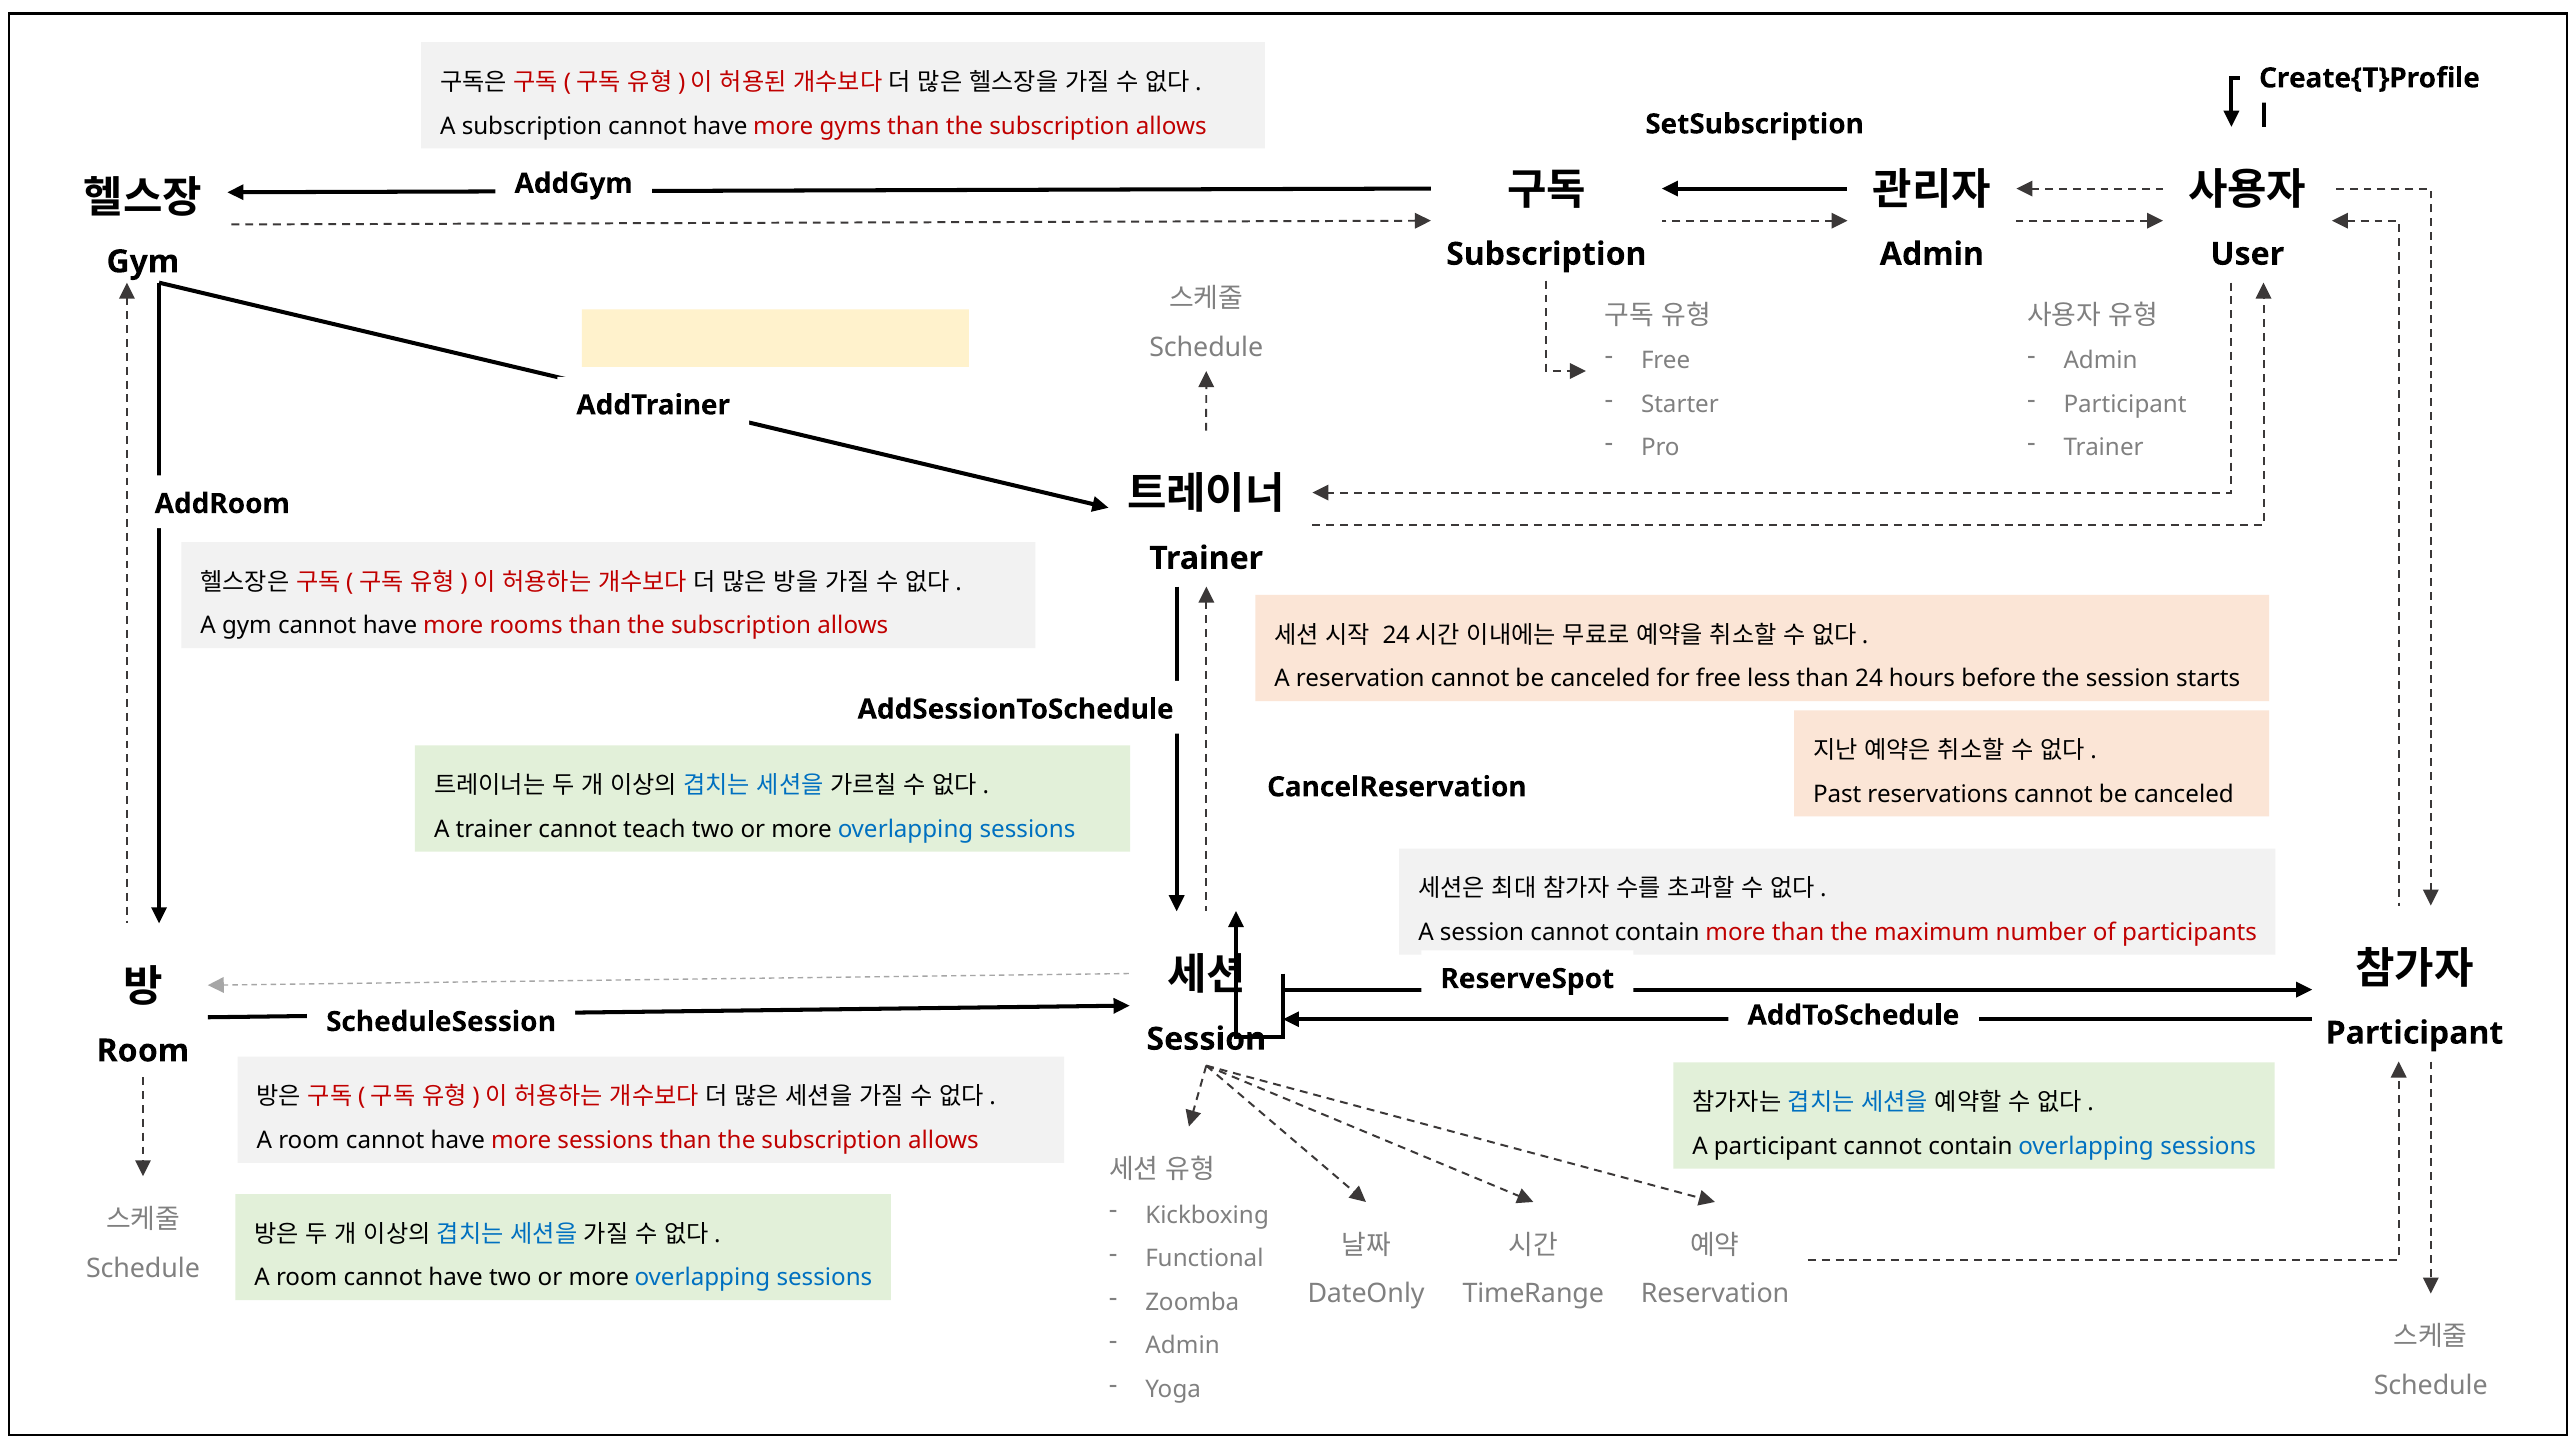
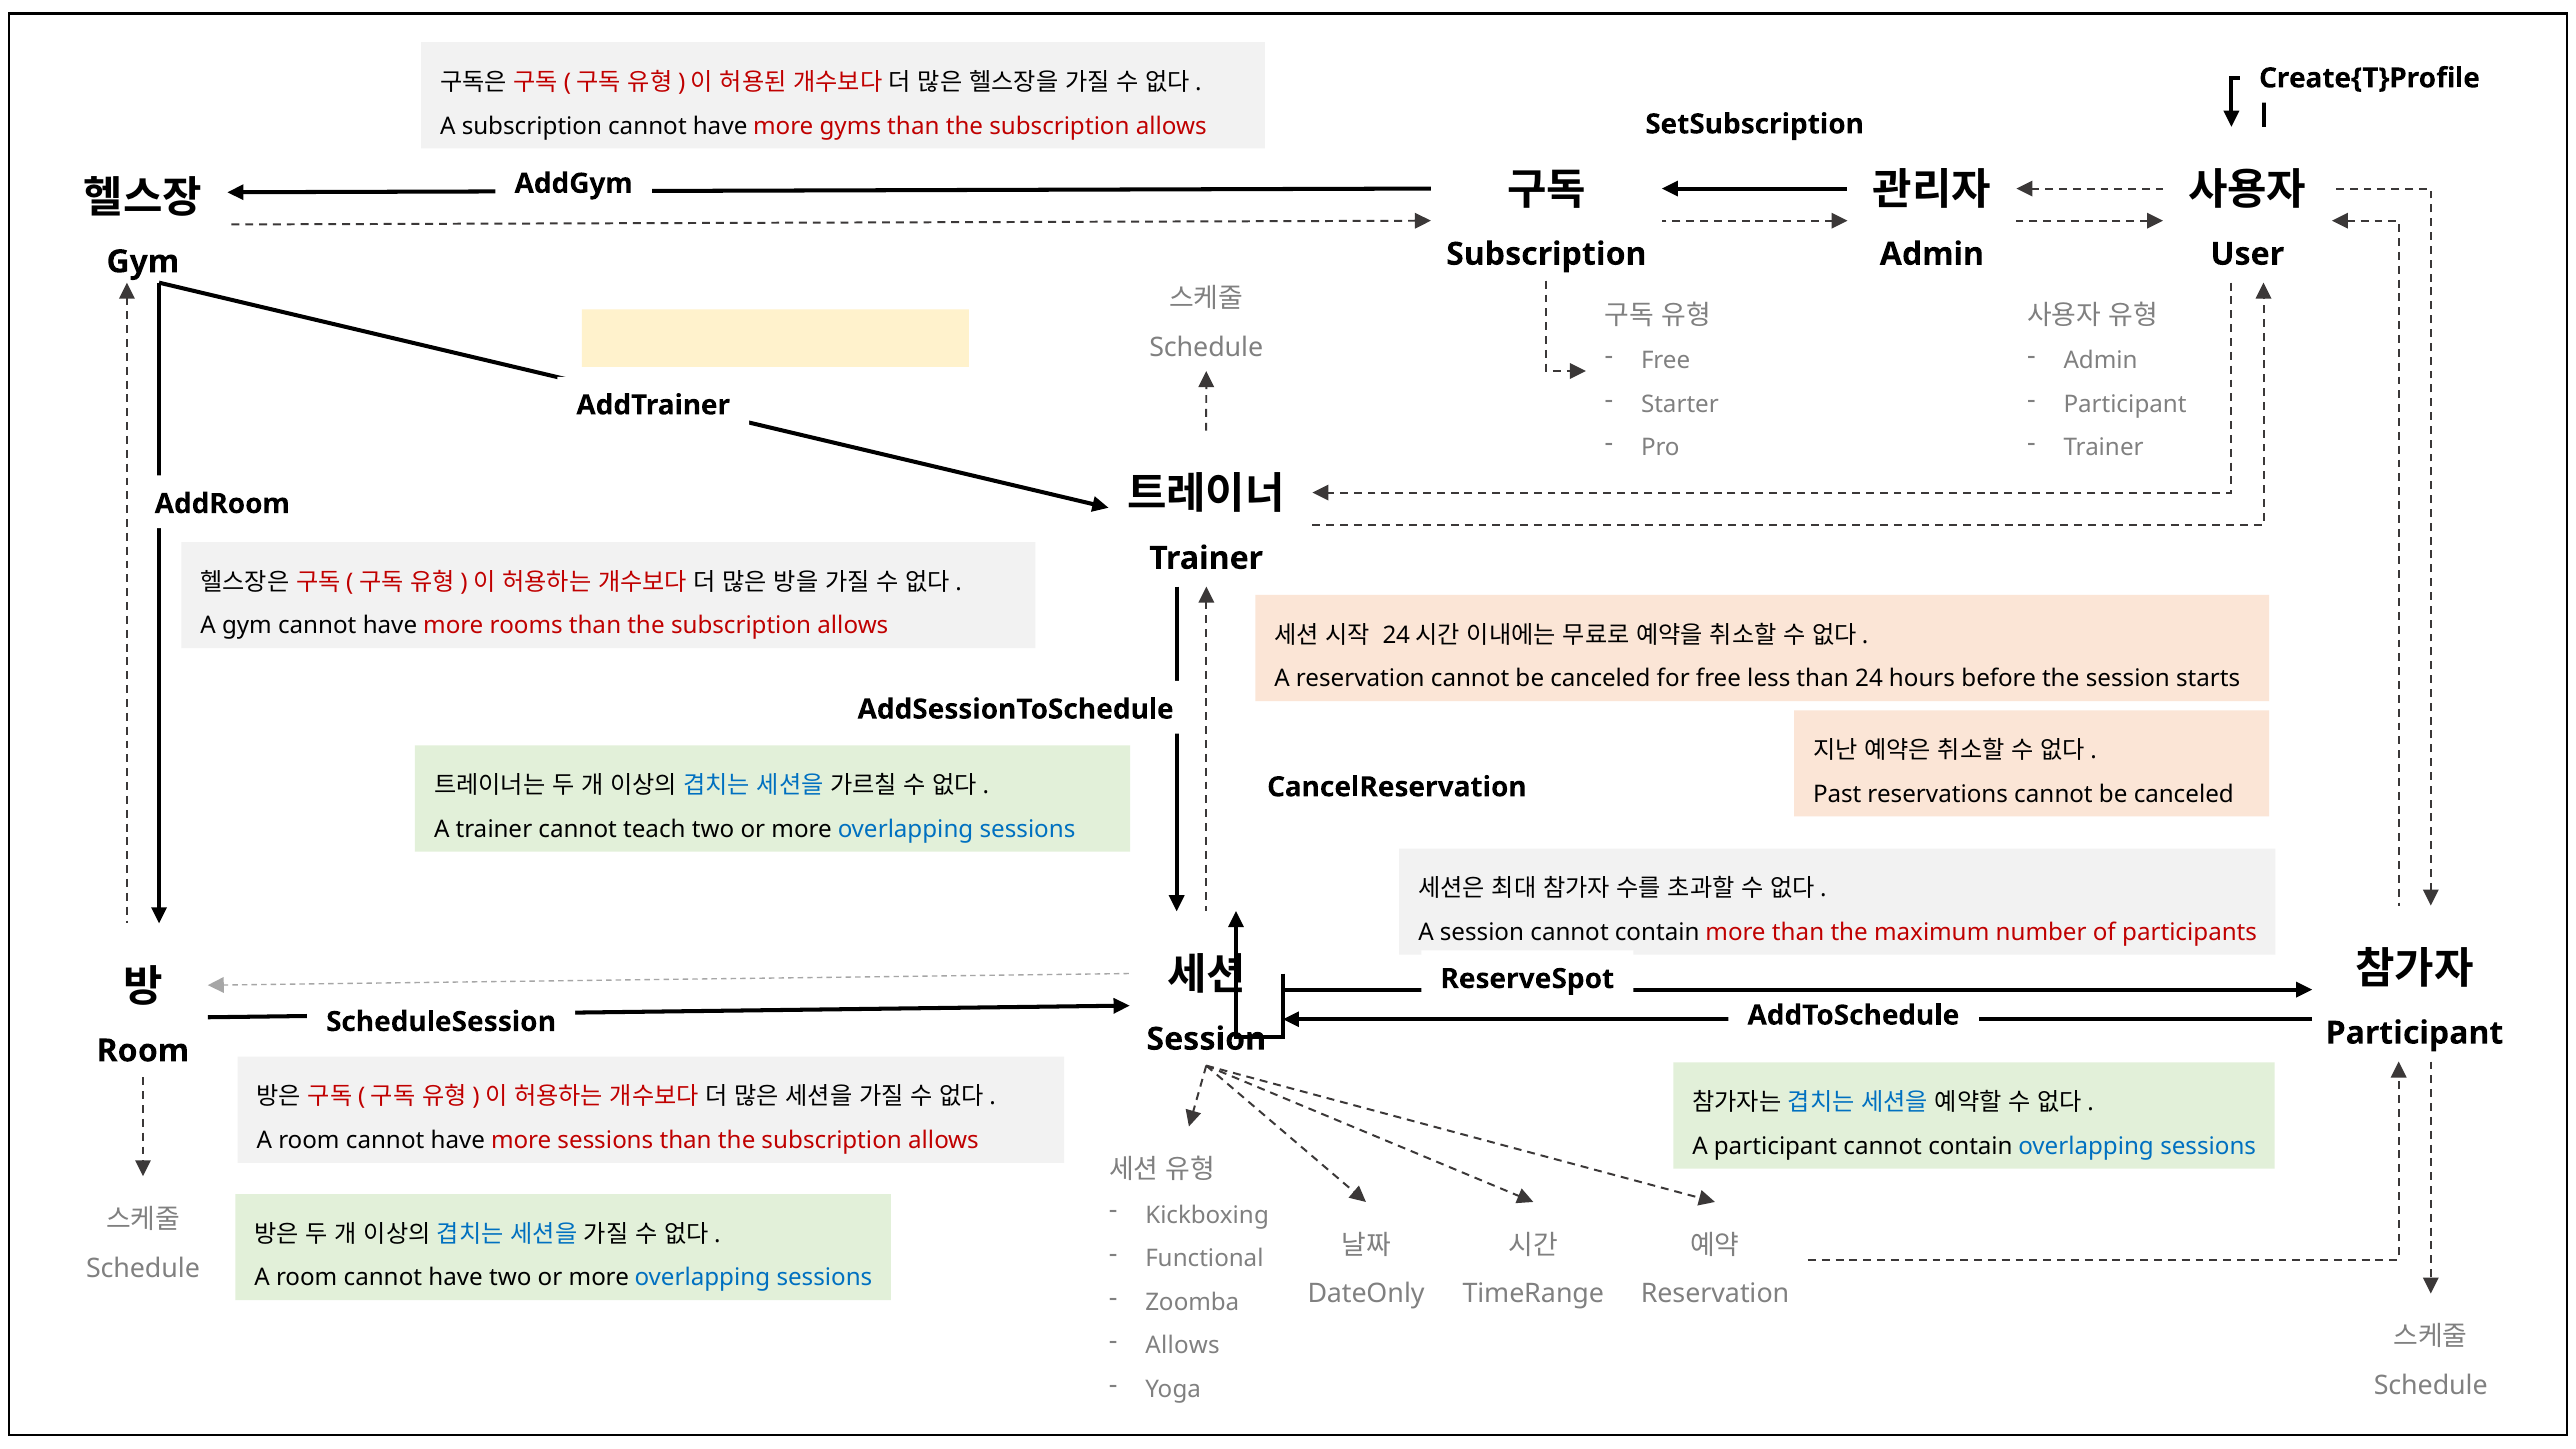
Admin: Admin -> Allows (1183, 1346)
